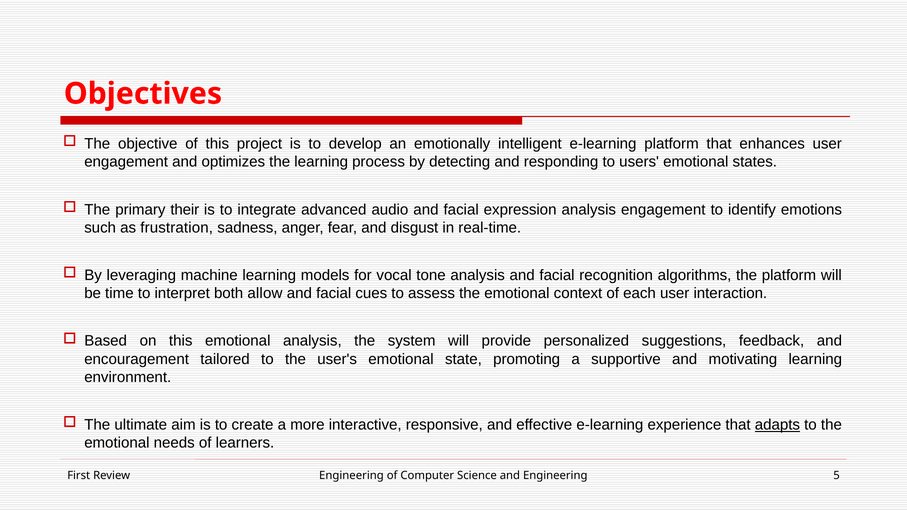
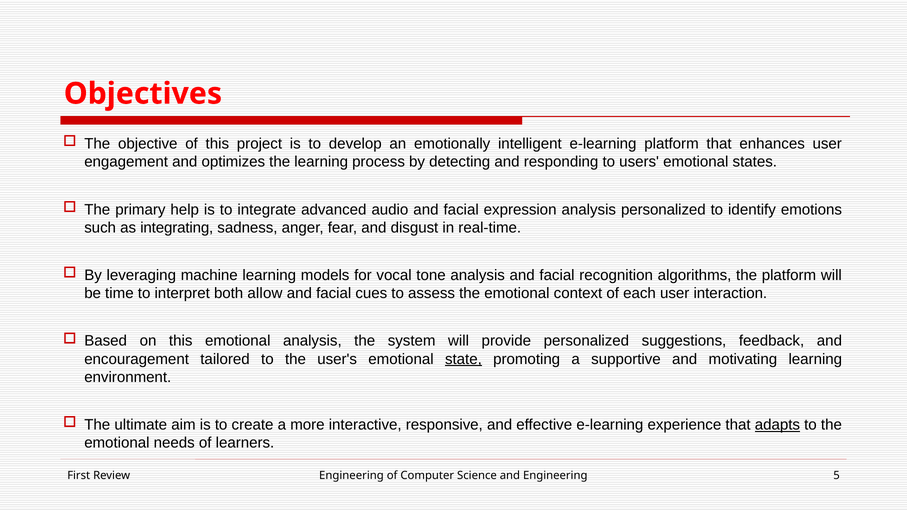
their: their -> help (185, 210)
analysis engagement: engagement -> personalized (663, 210)
frustration: frustration -> integrating (177, 228)
state underline: none -> present (463, 359)
